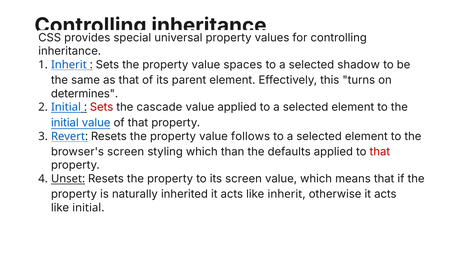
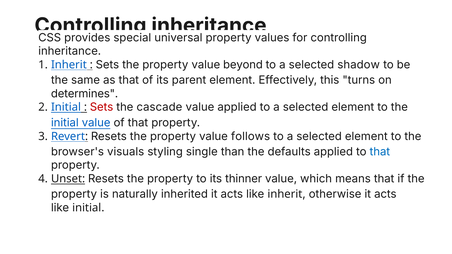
spaces: spaces -> beyond (243, 65)
browser's screen: screen -> visuals (126, 152)
styling which: which -> single (202, 152)
that colour: red -> blue (380, 152)
its screen: screen -> thinner (244, 179)
